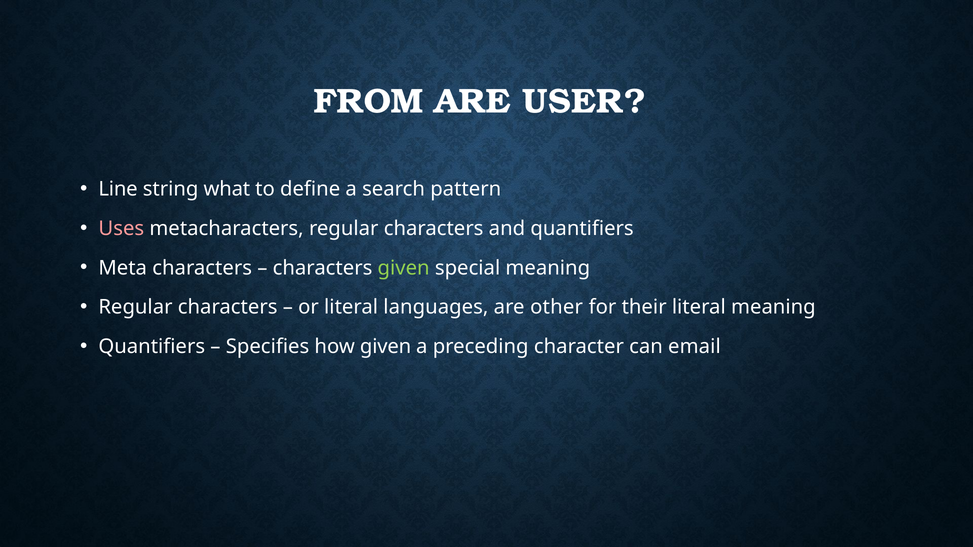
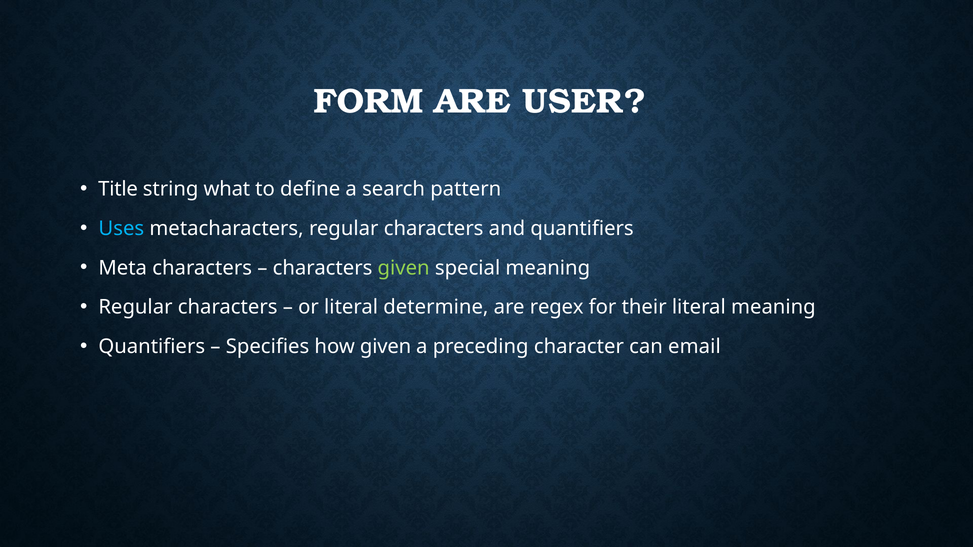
FROM: FROM -> FORM (369, 101)
Line: Line -> Title (118, 189)
Uses colour: pink -> light blue (121, 229)
languages: languages -> determine (436, 307)
other: other -> regex (557, 307)
